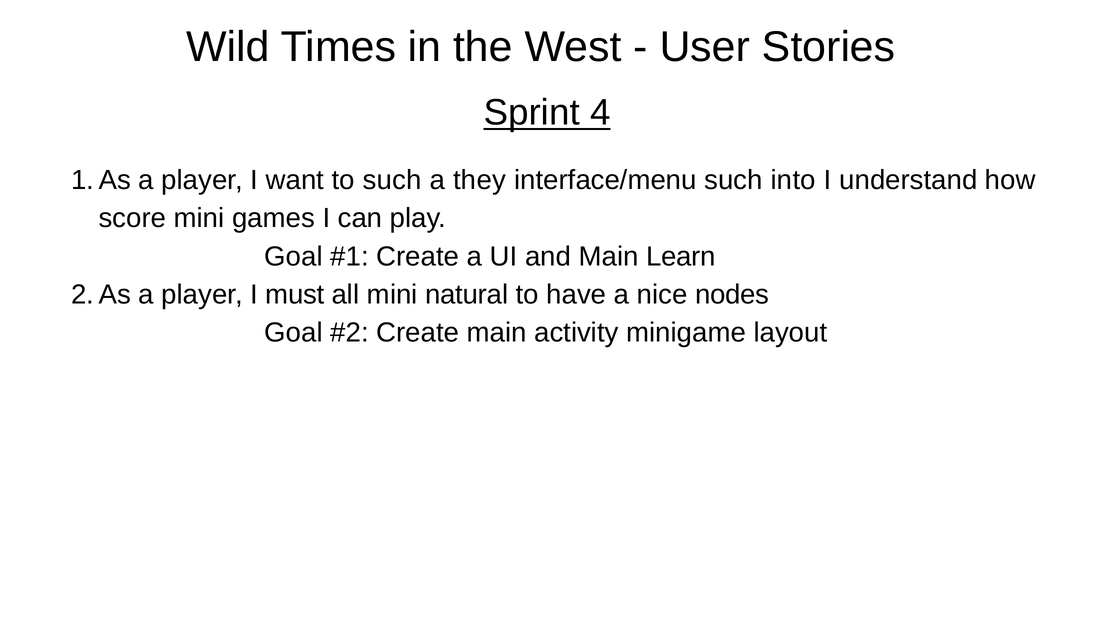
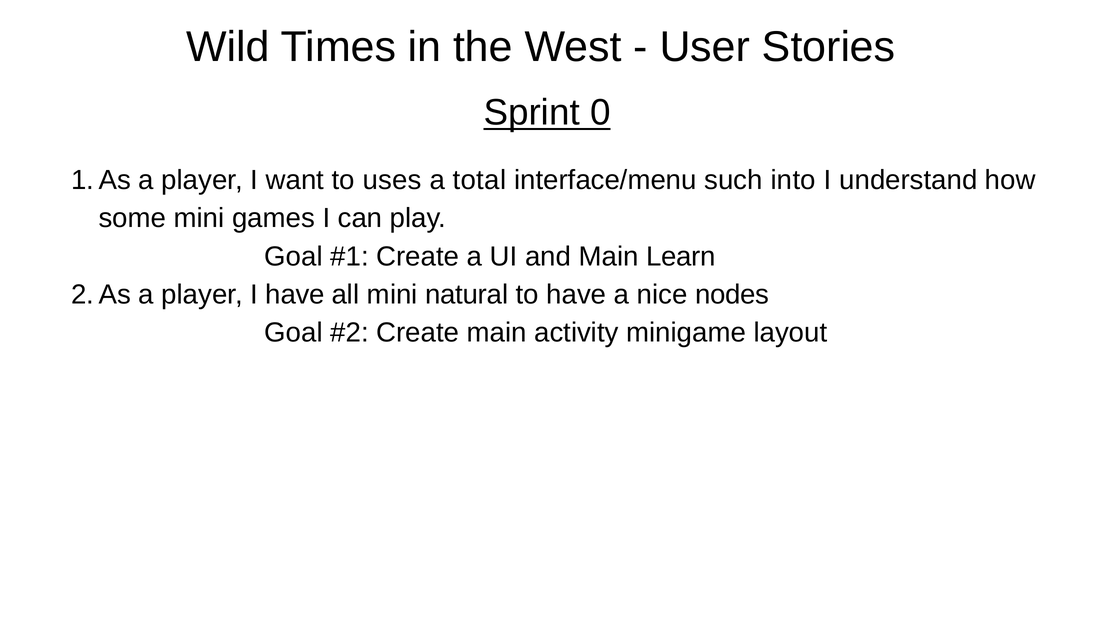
4: 4 -> 0 (600, 113)
to such: such -> uses (392, 180)
they: they -> total (480, 180)
score: score -> some (132, 218)
I must: must -> have (295, 294)
